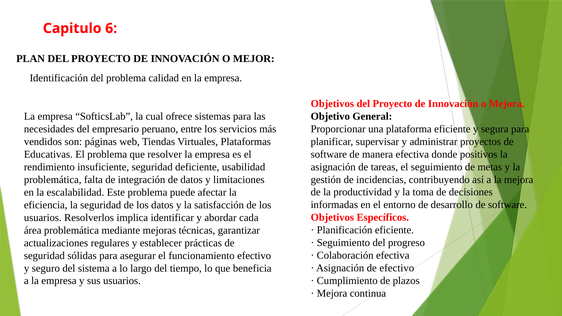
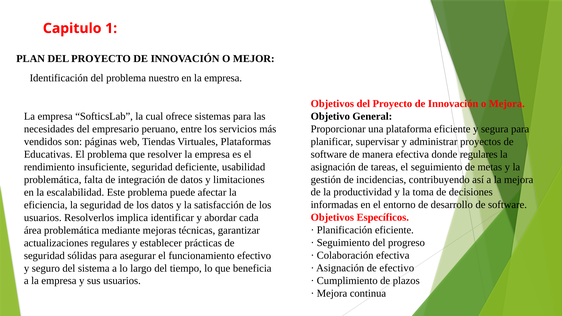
6: 6 -> 1 (111, 28)
calidad: calidad -> nuestro (164, 78)
donde positivos: positivos -> regulares (479, 154)
